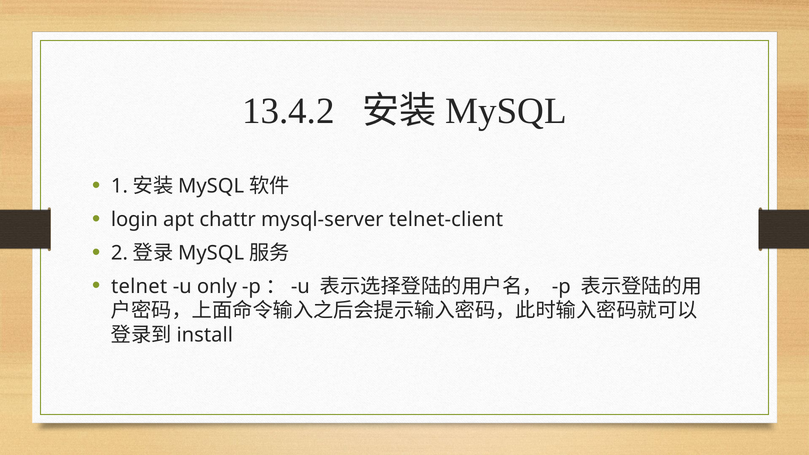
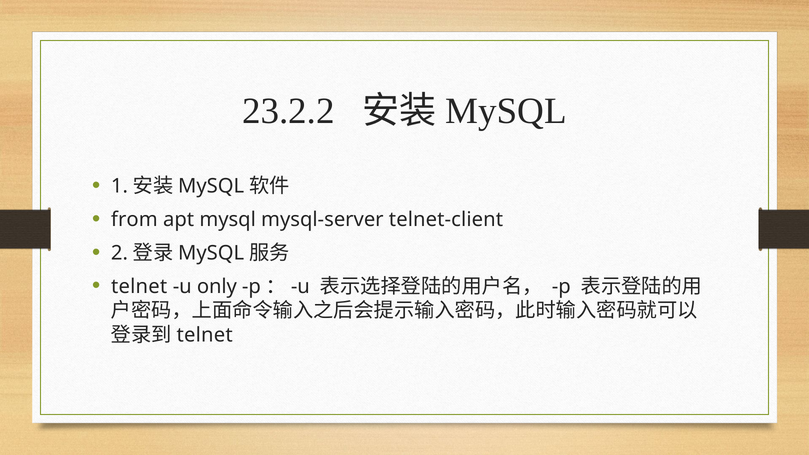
13.4.2: 13.4.2 -> 23.2.2 (288, 111)
login: login -> from (134, 220)
apt chattr: chattr -> mysql (228, 220)
install: install -> telnet (205, 335)
